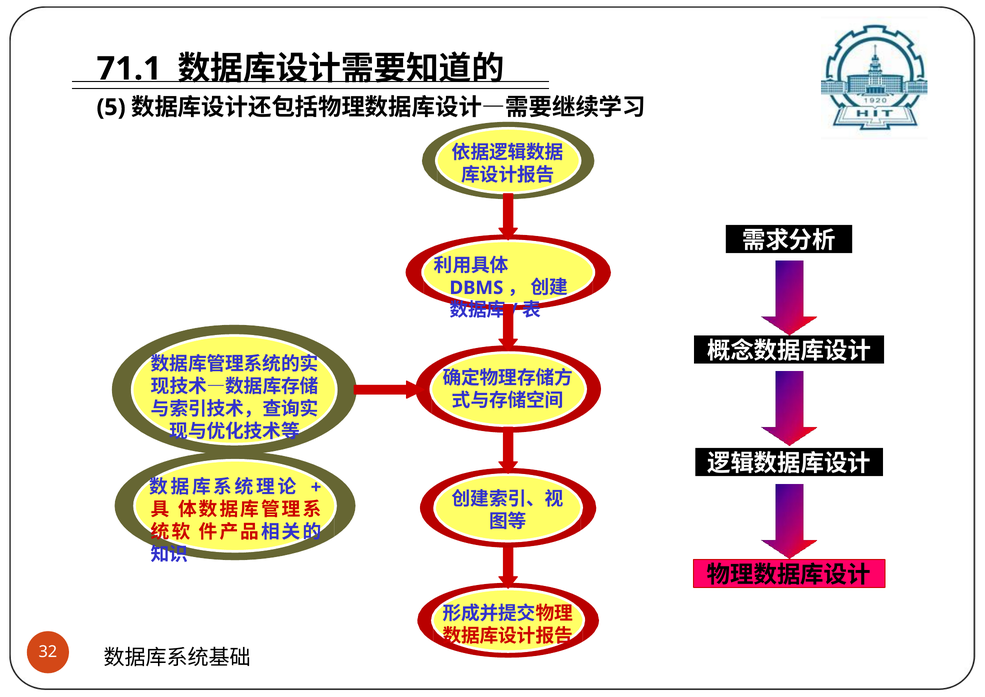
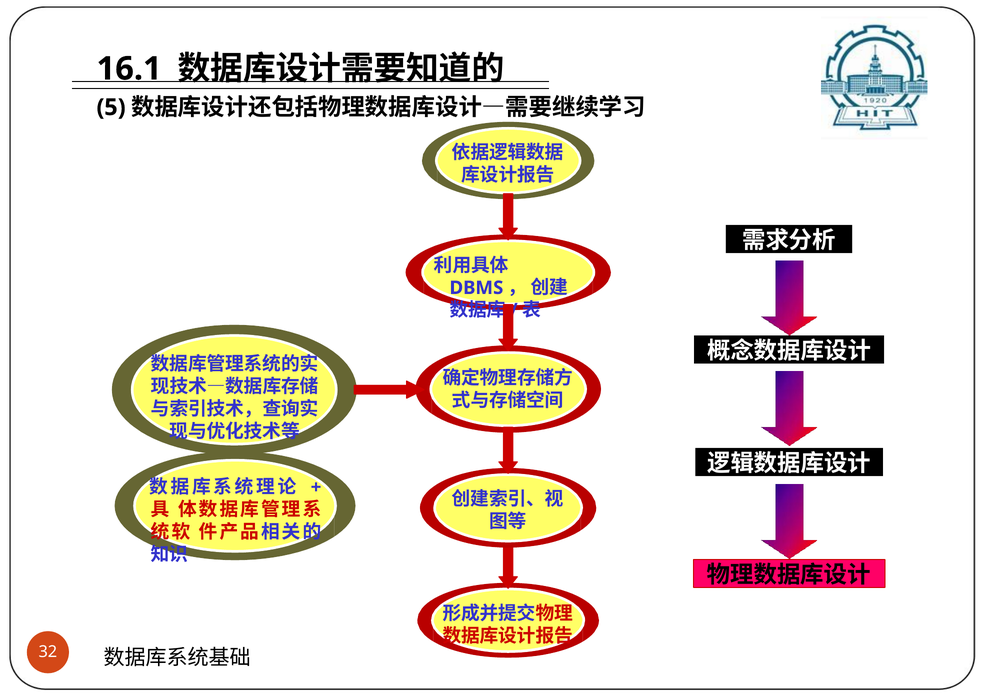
71.1: 71.1 -> 16.1 (129, 69)
